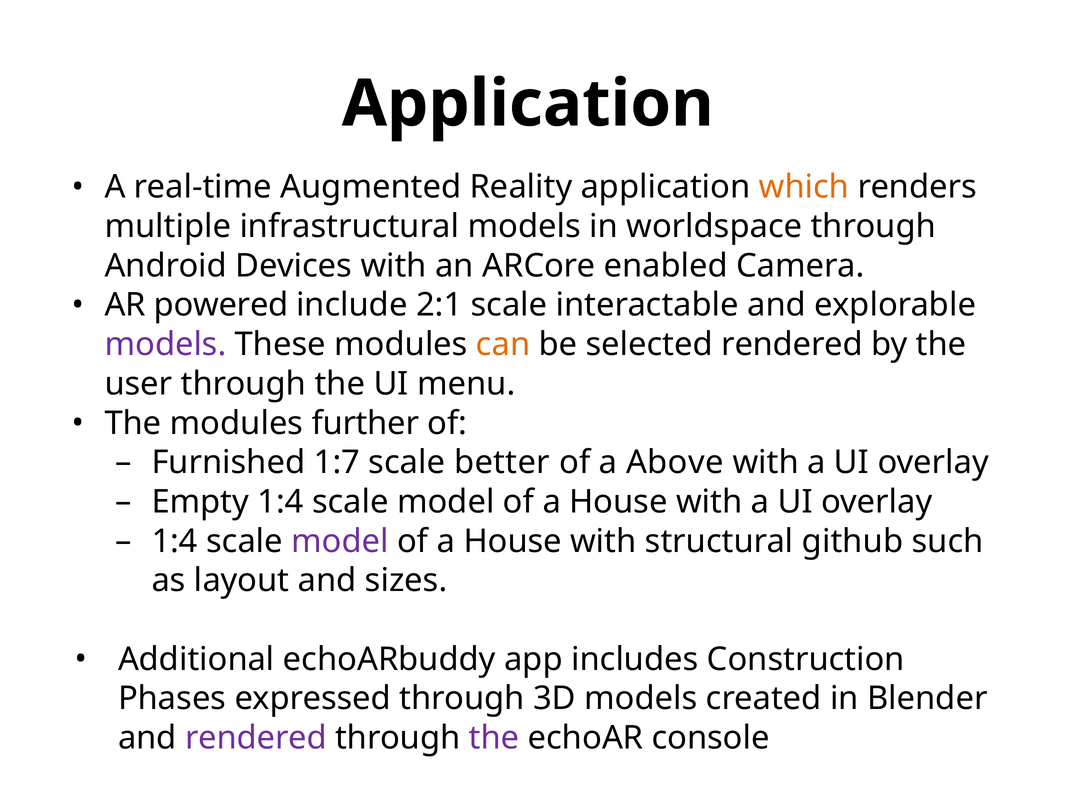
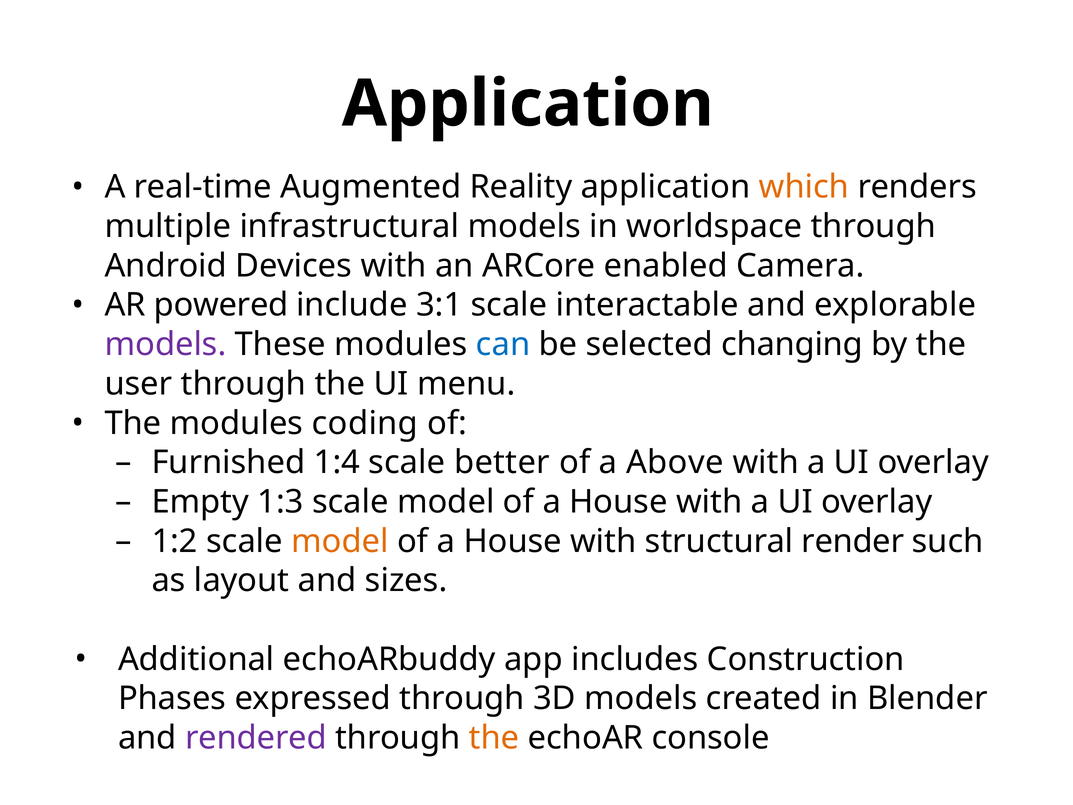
2:1: 2:1 -> 3:1 (439, 305)
can colour: orange -> blue (503, 344)
selected rendered: rendered -> changing (792, 344)
further: further -> coding (365, 423)
1:7: 1:7 -> 1:4 (337, 462)
Empty 1:4: 1:4 -> 1:3 (280, 502)
1:4: 1:4 -> 1:2 (175, 541)
model colour: purple -> orange (340, 541)
github: github -> render (853, 541)
the colour: purple -> orange (494, 738)
